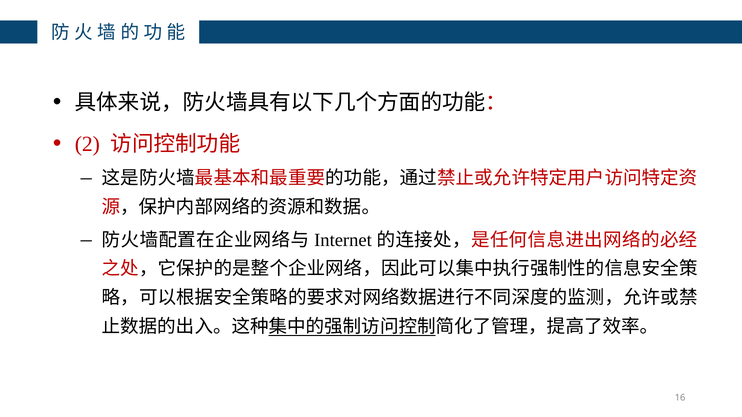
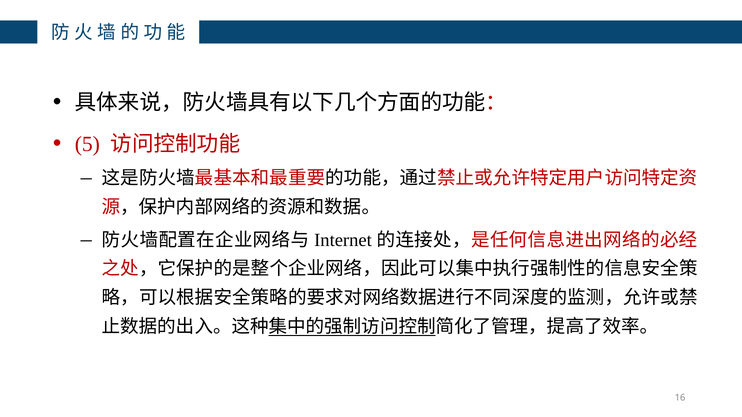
2: 2 -> 5 (87, 144)
